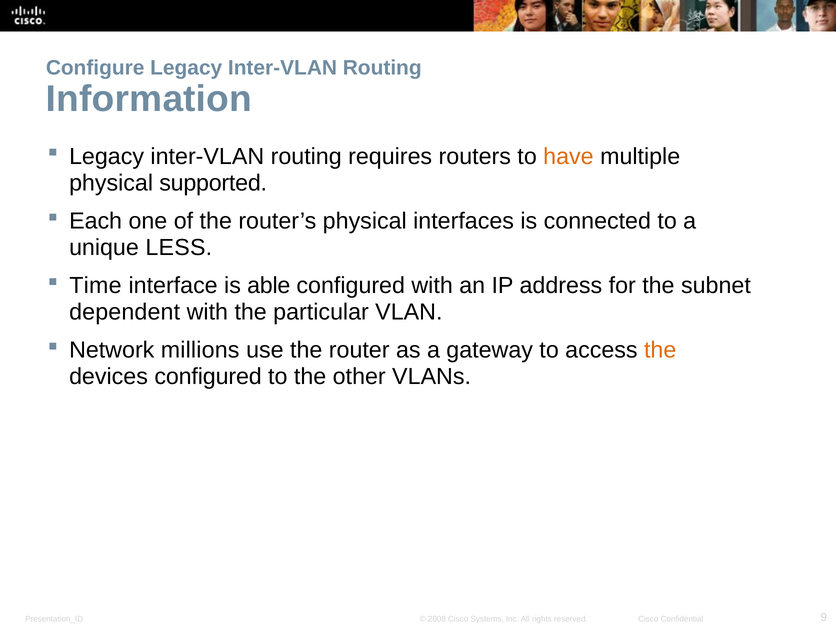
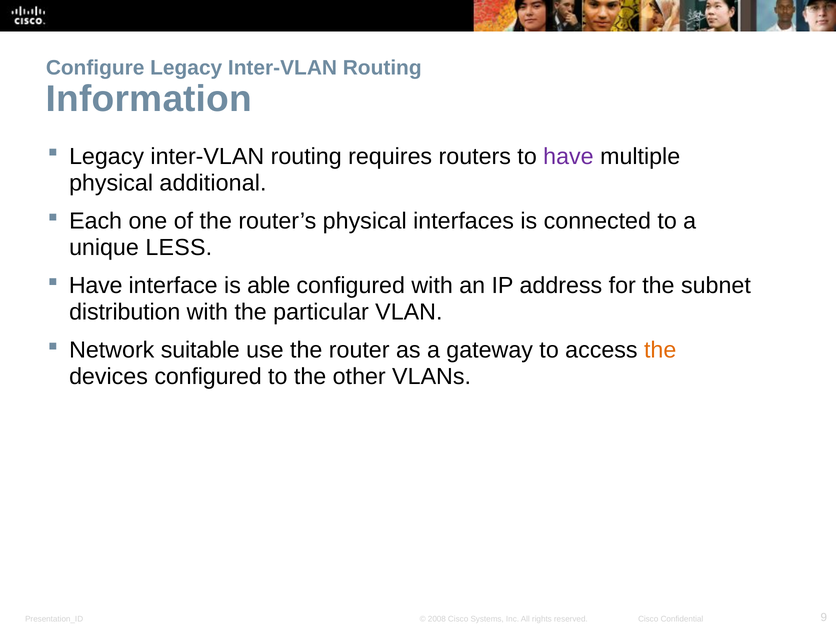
have colour: orange -> purple (568, 156)
supported: supported -> additional (213, 183)
Time: Time -> Have (96, 286)
dependent: dependent -> distribution (125, 312)
millions: millions -> suitable (200, 350)
